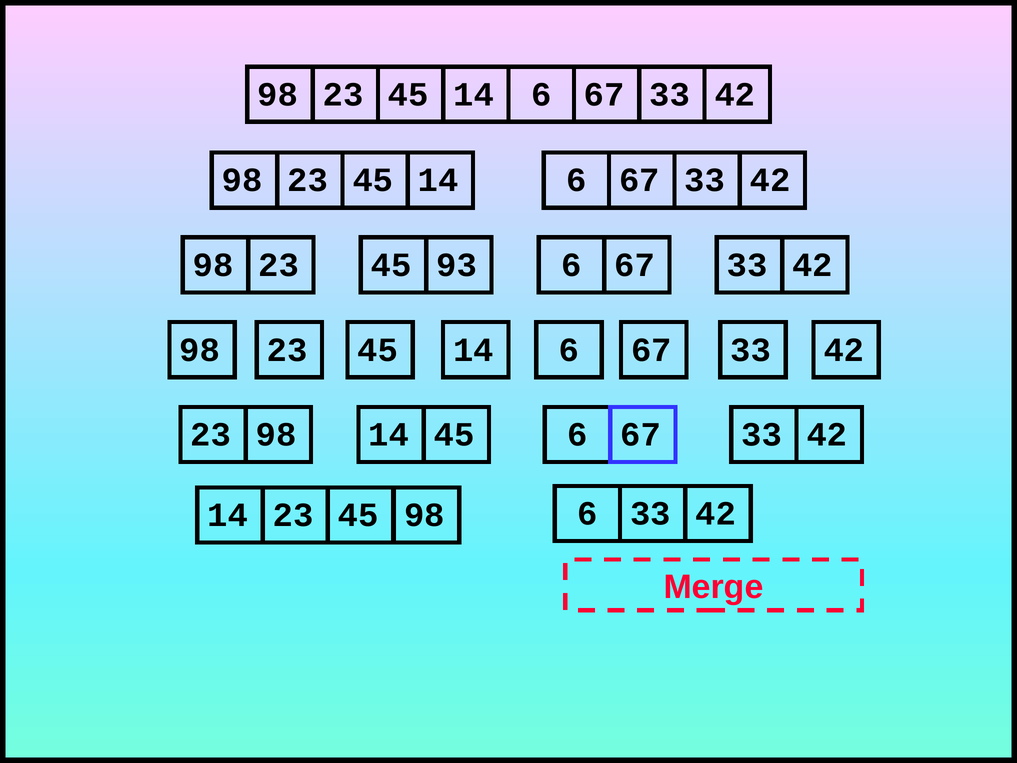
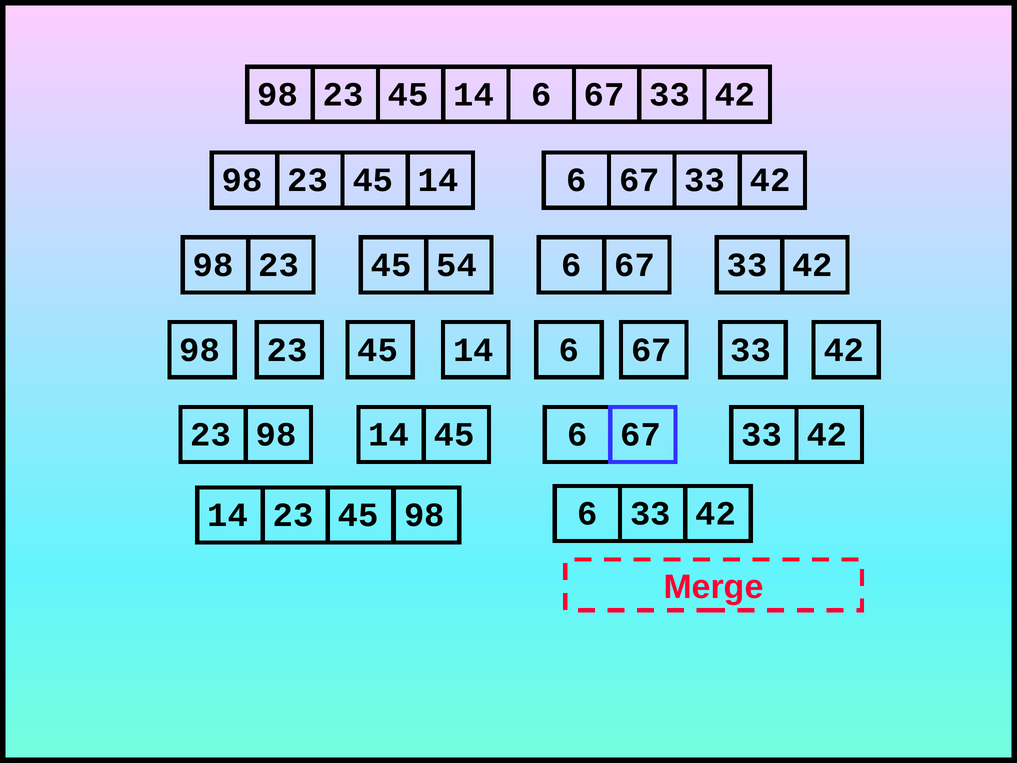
93: 93 -> 54 (457, 265)
